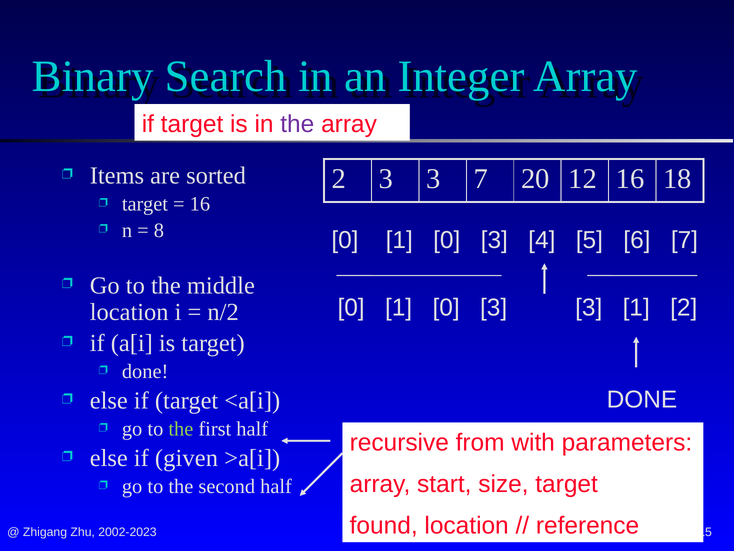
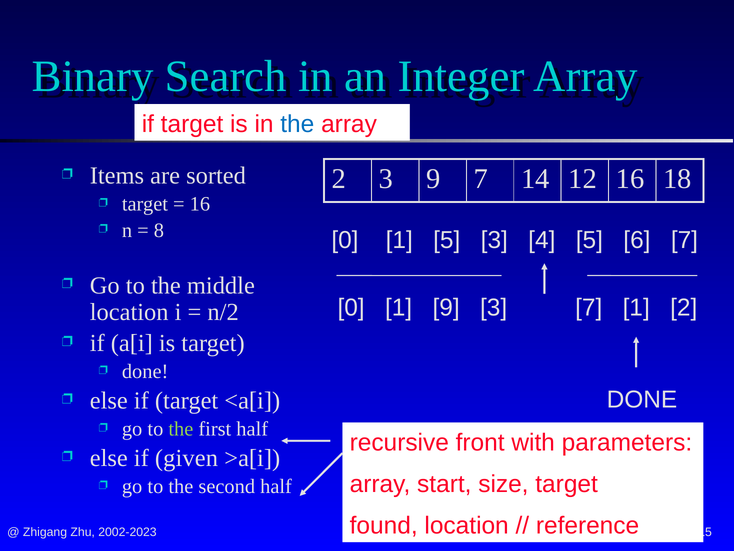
the colour: purple -> blue (297, 124)
2 3 3: 3 -> 9 (433, 179)
20: 20 -> 14 (535, 179)
0: 0 -> 5 (447, 240)
0: 0 -> 9 (446, 307)
3: 3 -> 7 (589, 307)
from: from -> front (480, 442)
